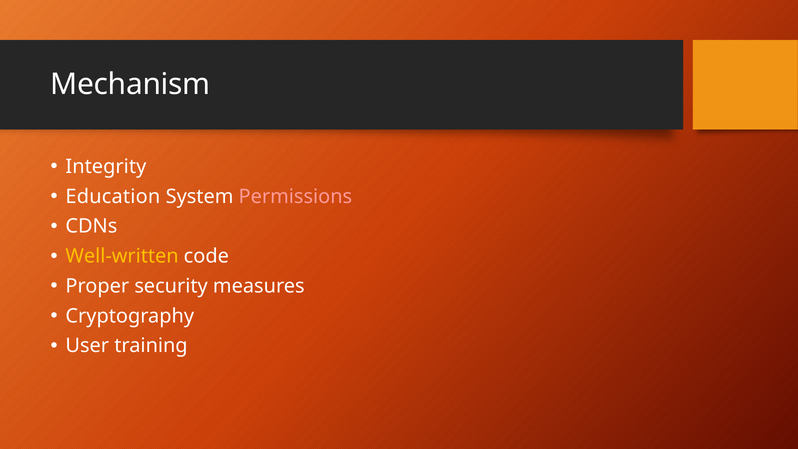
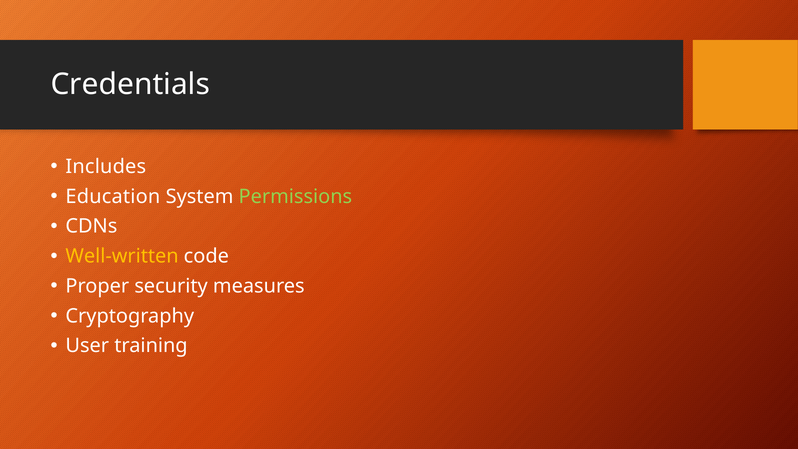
Mechanism: Mechanism -> Credentials (130, 84)
Integrity: Integrity -> Includes (106, 167)
Permissions colour: pink -> light green (295, 196)
